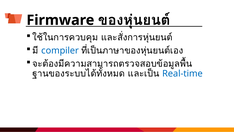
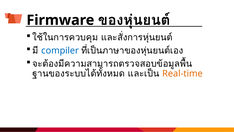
Real-time colour: blue -> orange (182, 73)
